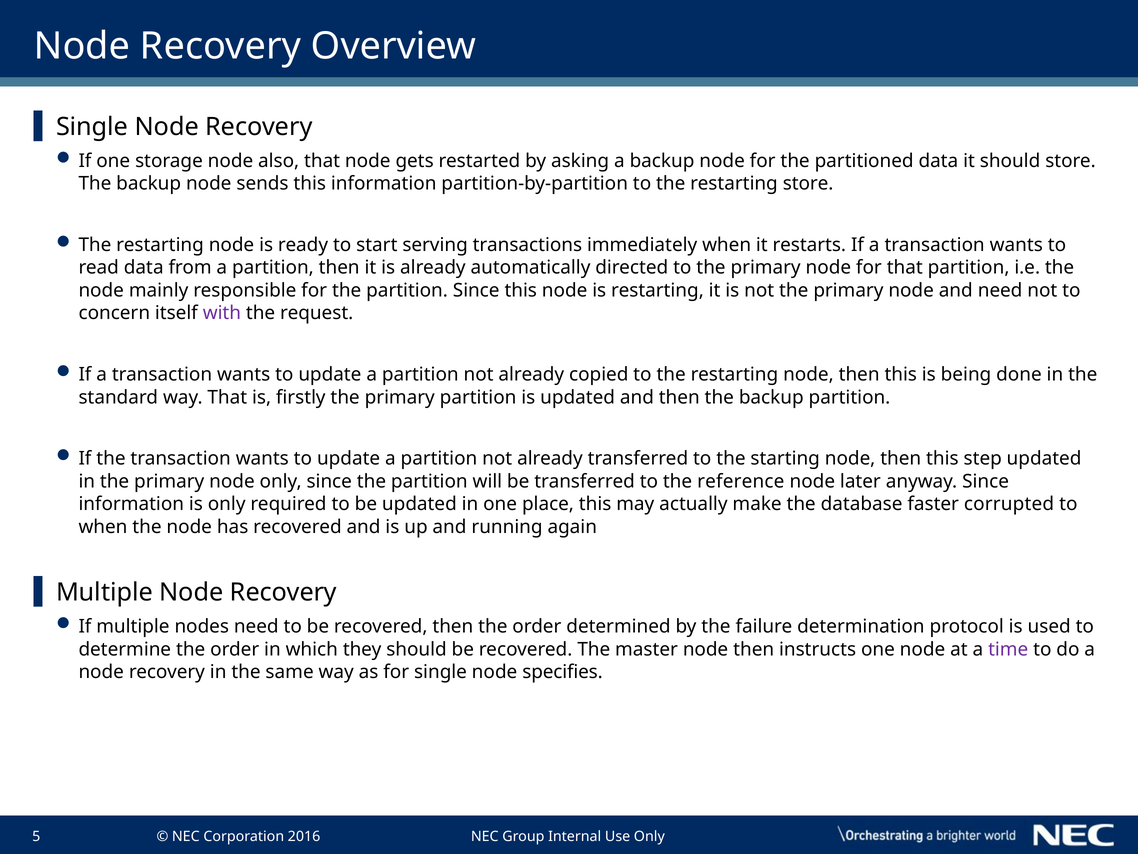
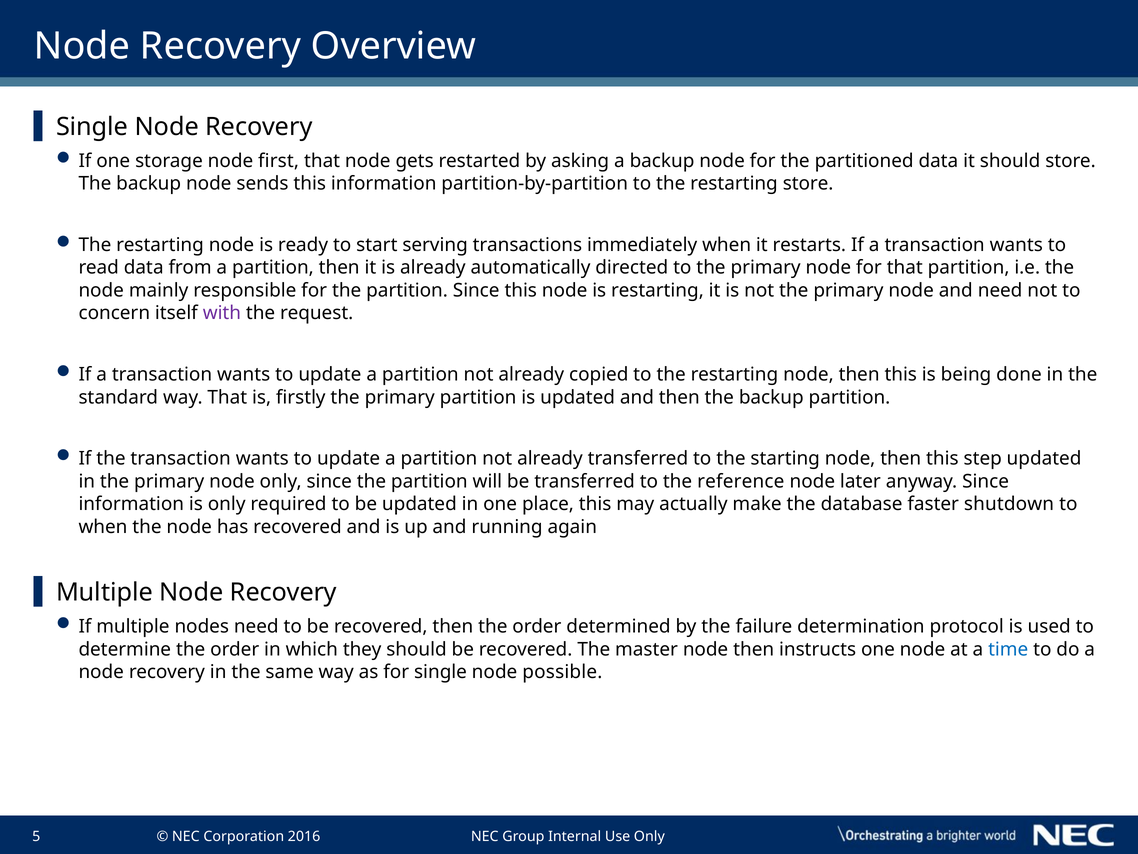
also: also -> first (279, 161)
corrupted: corrupted -> shutdown (1009, 504)
time colour: purple -> blue (1008, 649)
specifies: specifies -> possible (562, 672)
